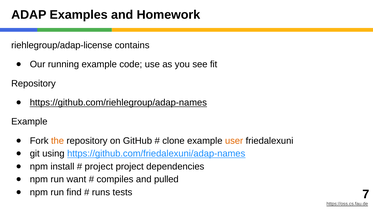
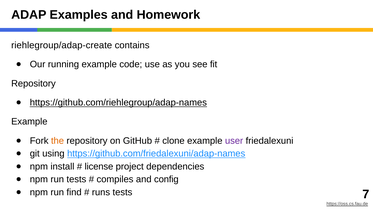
riehlegroup/adap-license: riehlegroup/adap-license -> riehlegroup/adap-create (62, 45)
user colour: orange -> purple (234, 141)
project: project -> license (99, 166)
run want: want -> tests (76, 179)
pulled: pulled -> config (166, 179)
